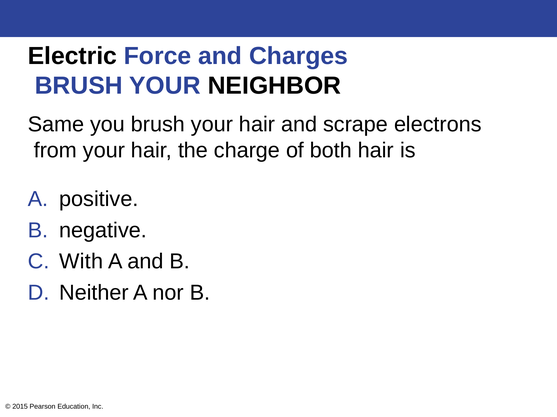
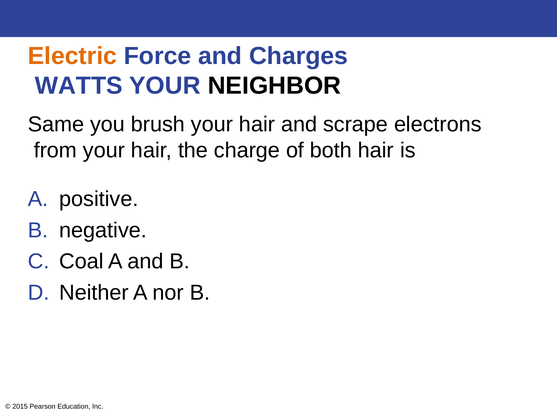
Electric colour: black -> orange (72, 56)
BRUSH: BRUSH -> WATTS (79, 86)
With: With -> Coal (81, 262)
